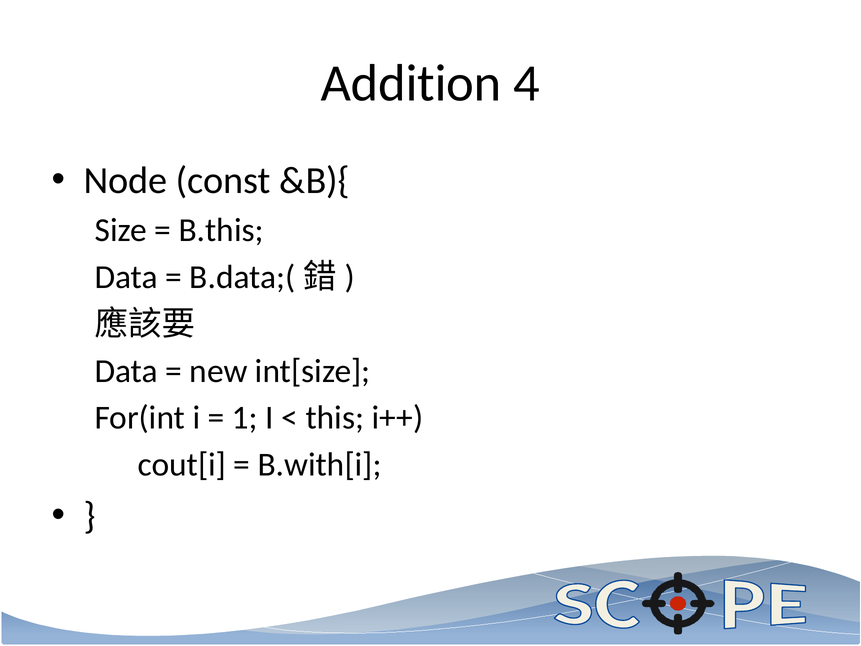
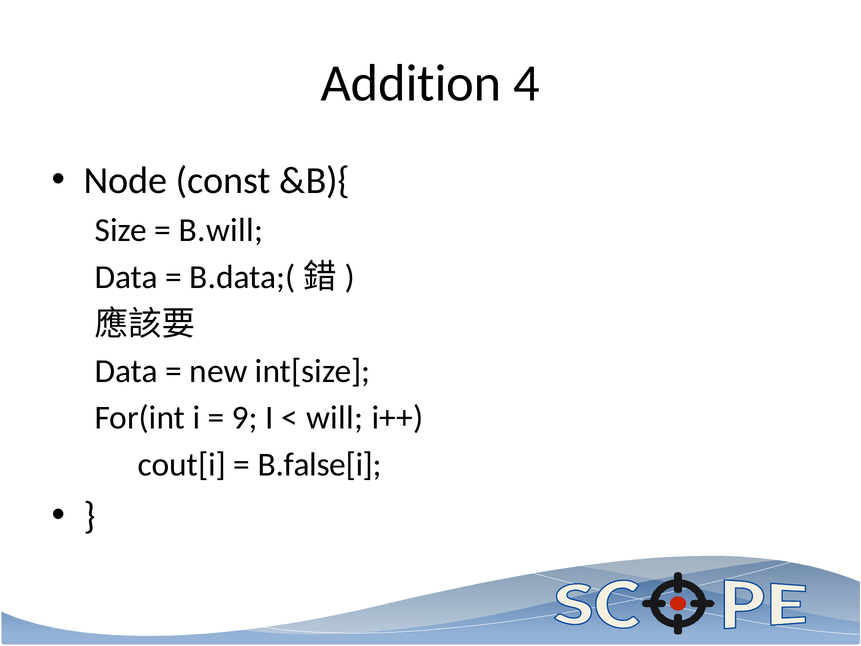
B.this: B.this -> B.will (221, 230)
1: 1 -> 9 (245, 418)
this: this -> will (335, 418)
B.with[i: B.with[i -> B.false[i (320, 465)
